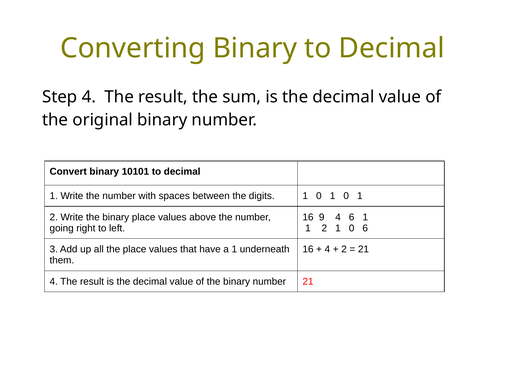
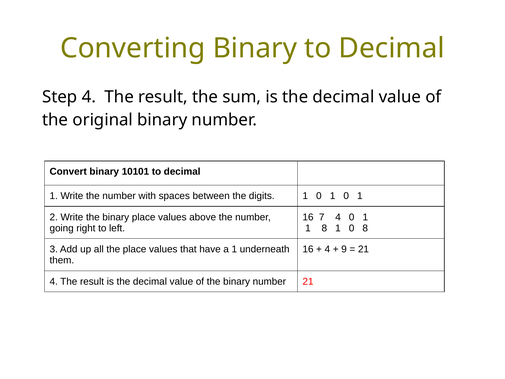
9: 9 -> 7 (322, 217)
4 6: 6 -> 0 (352, 217)
2: 2 -> 8 (324, 228)
0 6: 6 -> 8 (365, 228)
2: 2 -> 9 (344, 249)
